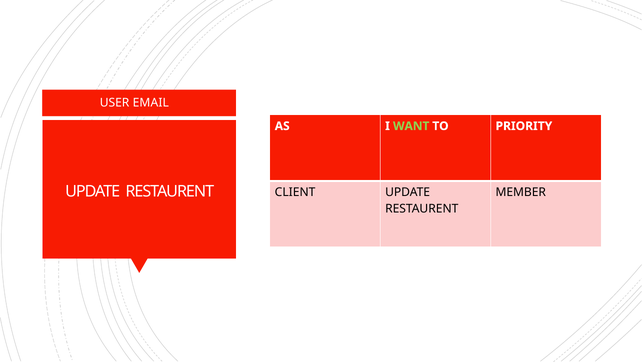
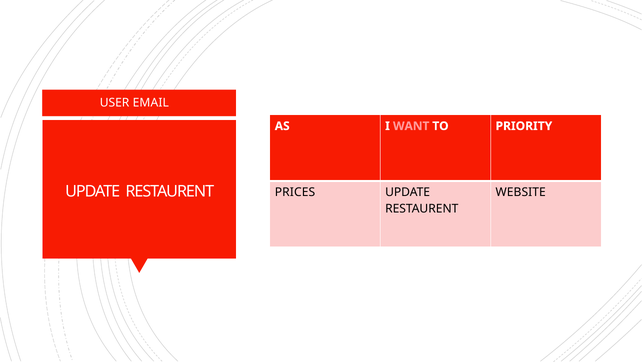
WANT colour: light green -> pink (411, 126)
CLIENT: CLIENT -> PRICES (295, 192)
MEMBER: MEMBER -> WEBSITE (521, 192)
